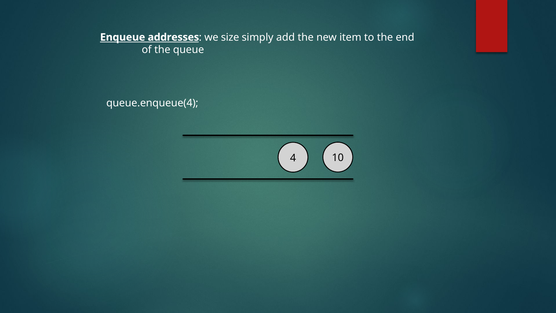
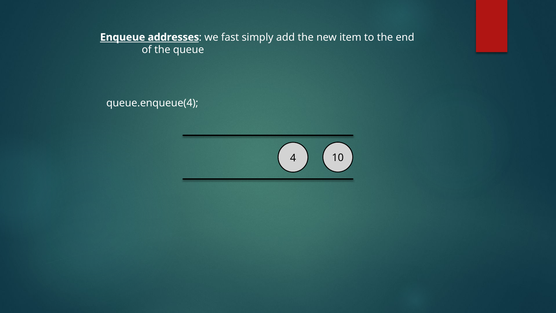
size: size -> fast (230, 37)
